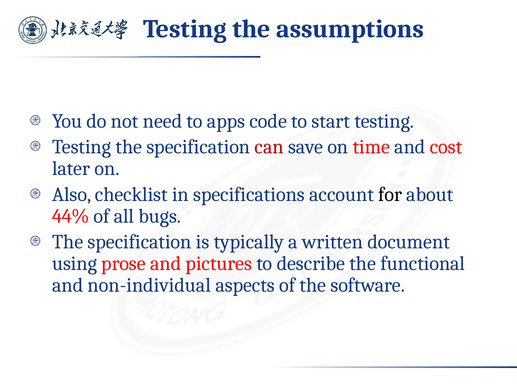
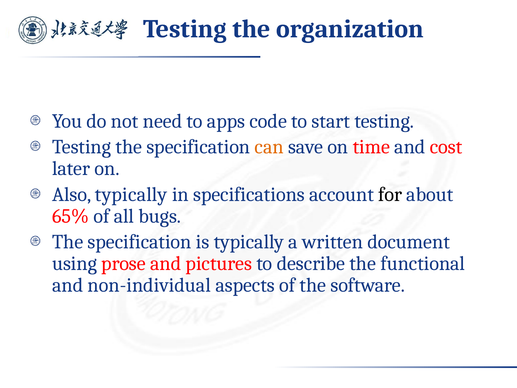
assumptions: assumptions -> organization (350, 29)
can colour: red -> orange (269, 147)
Also checklist: checklist -> typically (131, 194)
44%: 44% -> 65% (71, 216)
